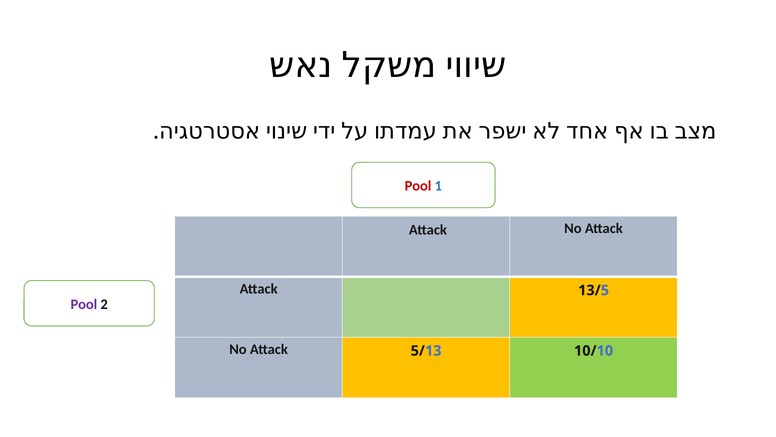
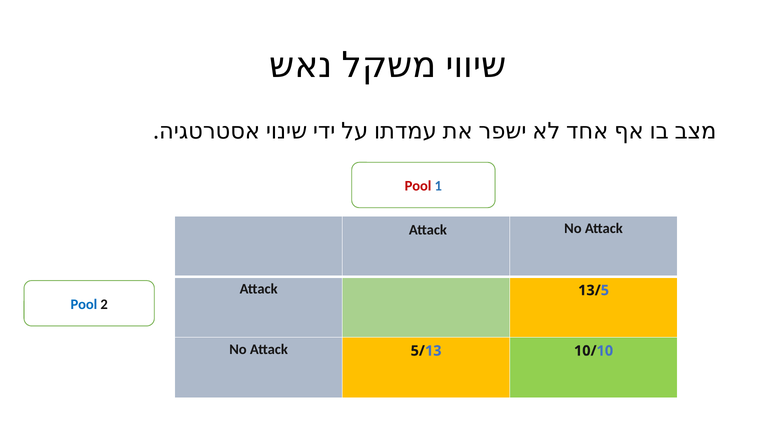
Pool colour: purple -> blue (84, 304)
